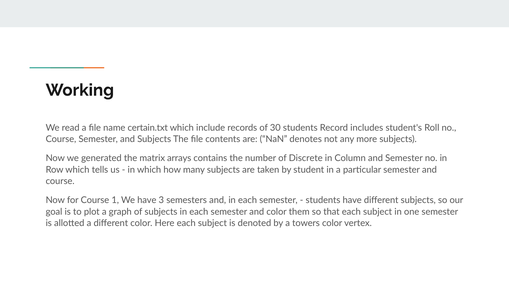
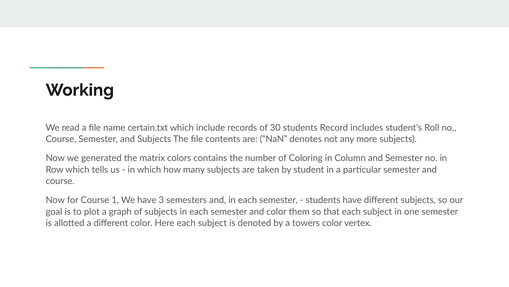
arrays: arrays -> colors (179, 158)
Discrete: Discrete -> Coloring (306, 158)
